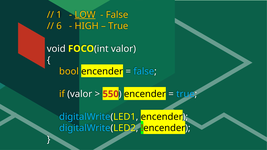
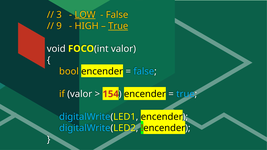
1: 1 -> 3 (59, 15)
6: 6 -> 9 (59, 26)
True underline: none -> present (118, 26)
550: 550 -> 154 (111, 94)
